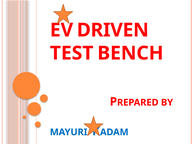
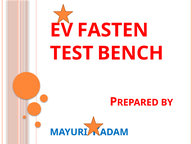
DRIVEN: DRIVEN -> FASTEN (113, 30)
